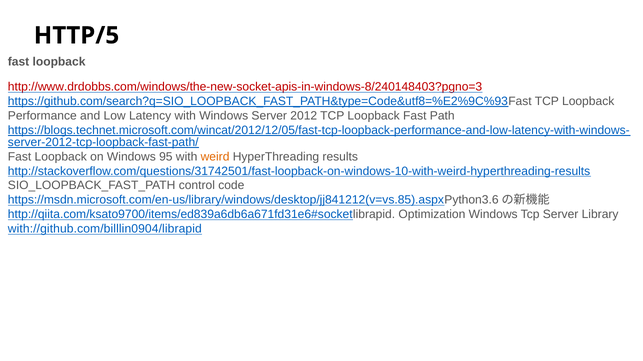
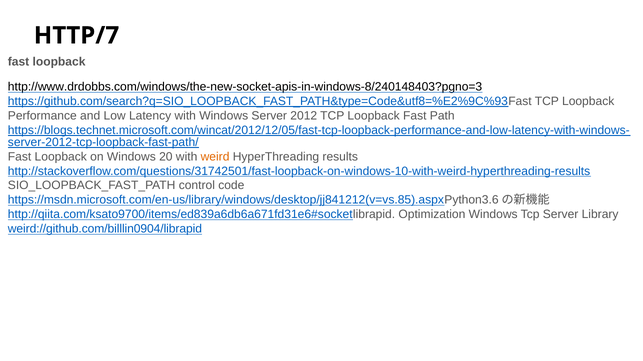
HTTP/5: HTTP/5 -> HTTP/7 (76, 36)
http://www.drdobbs.com/windows/the-new-socket-apis-in-windows-8/240148403?pgno=3 colour: red -> black (245, 87)
95: 95 -> 20 (166, 157)
with://github.com/billlin0904/librapid: with://github.com/billlin0904/librapid -> weird://github.com/billlin0904/librapid (105, 229)
